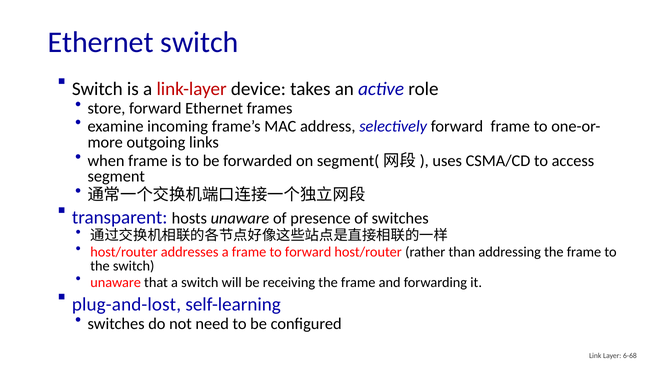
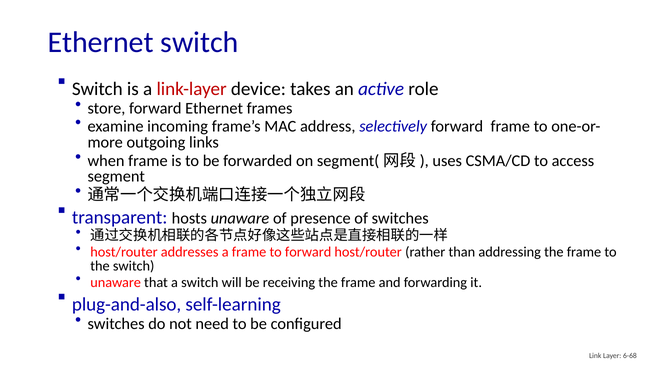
plug-and-lost: plug-and-lost -> plug-and-also (127, 304)
